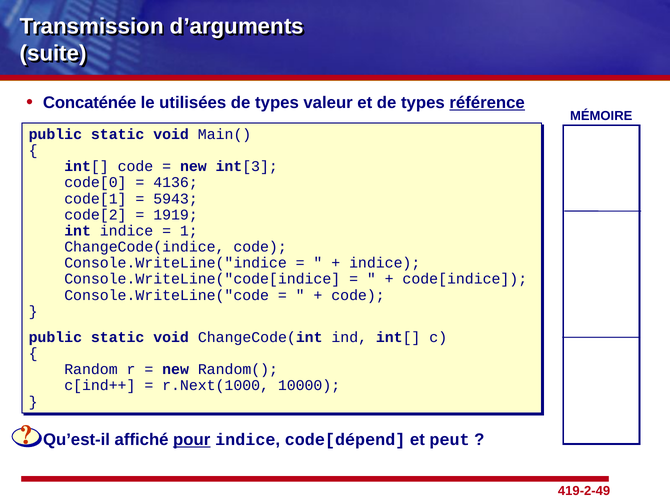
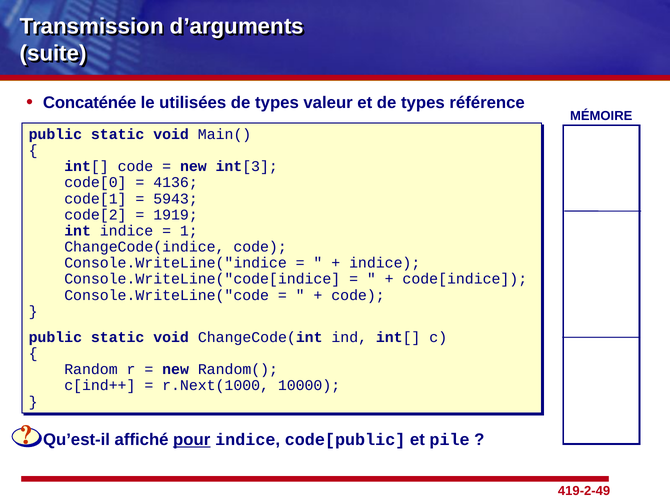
référence underline: present -> none (487, 103)
code[dépend: code[dépend -> code[public (345, 439)
peut: peut -> pile (450, 439)
